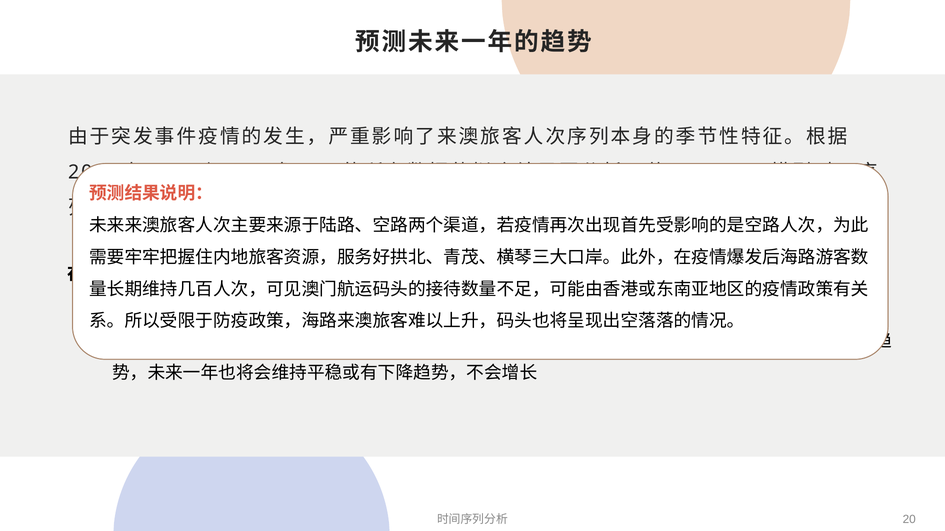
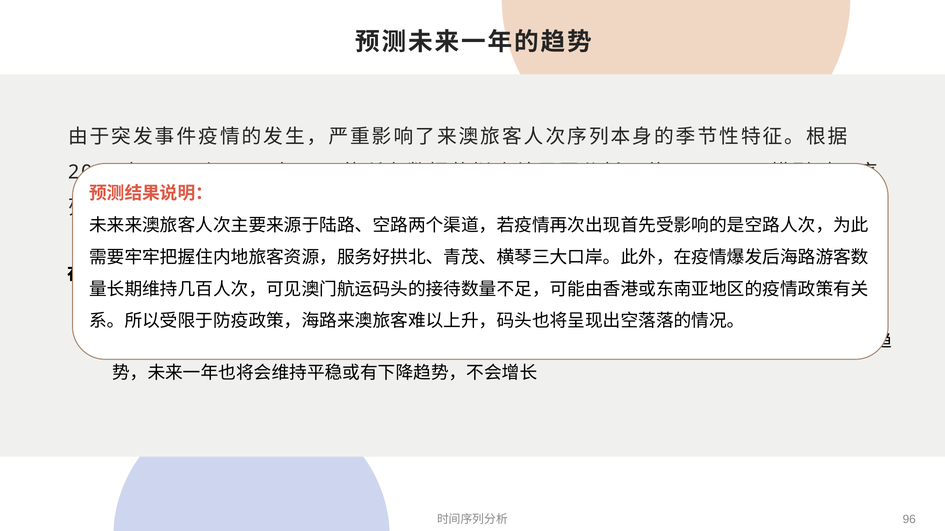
20: 20 -> 96 (909, 520)
